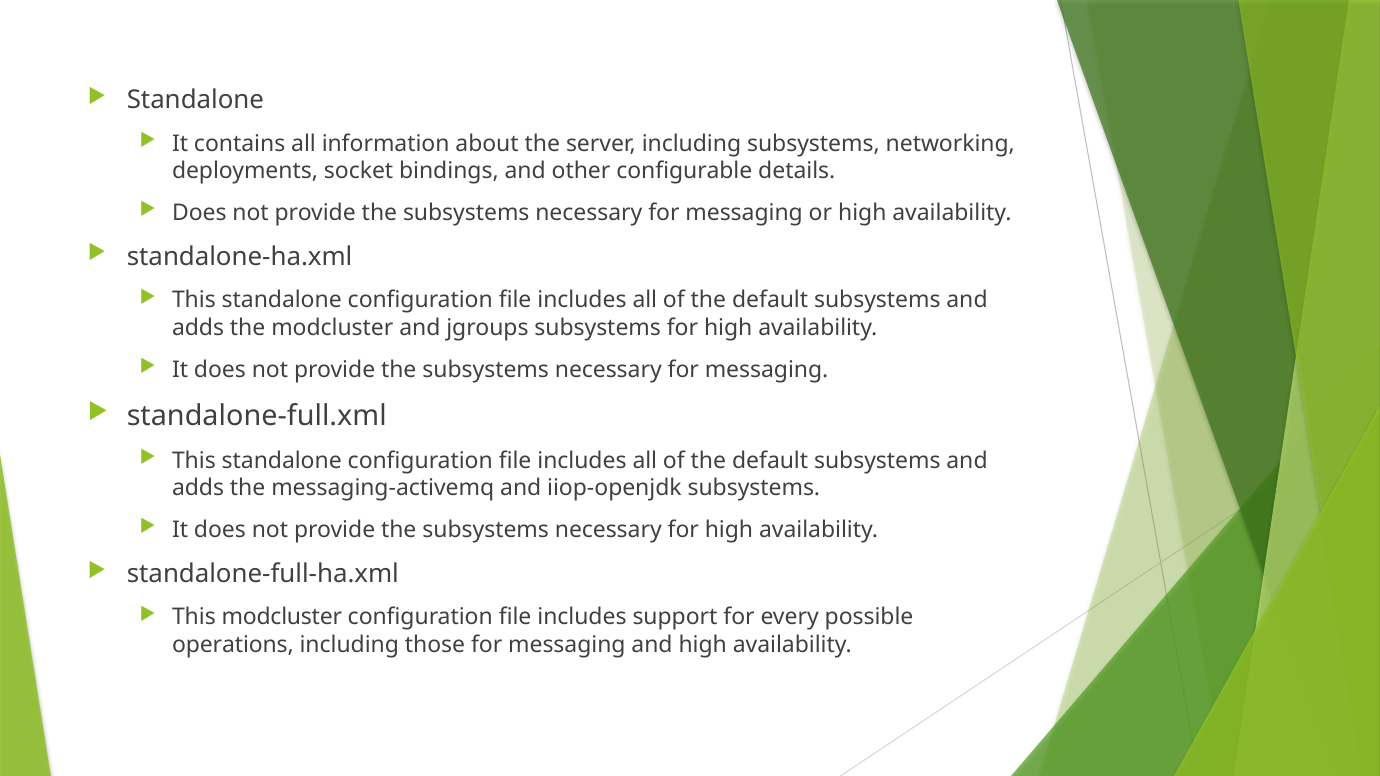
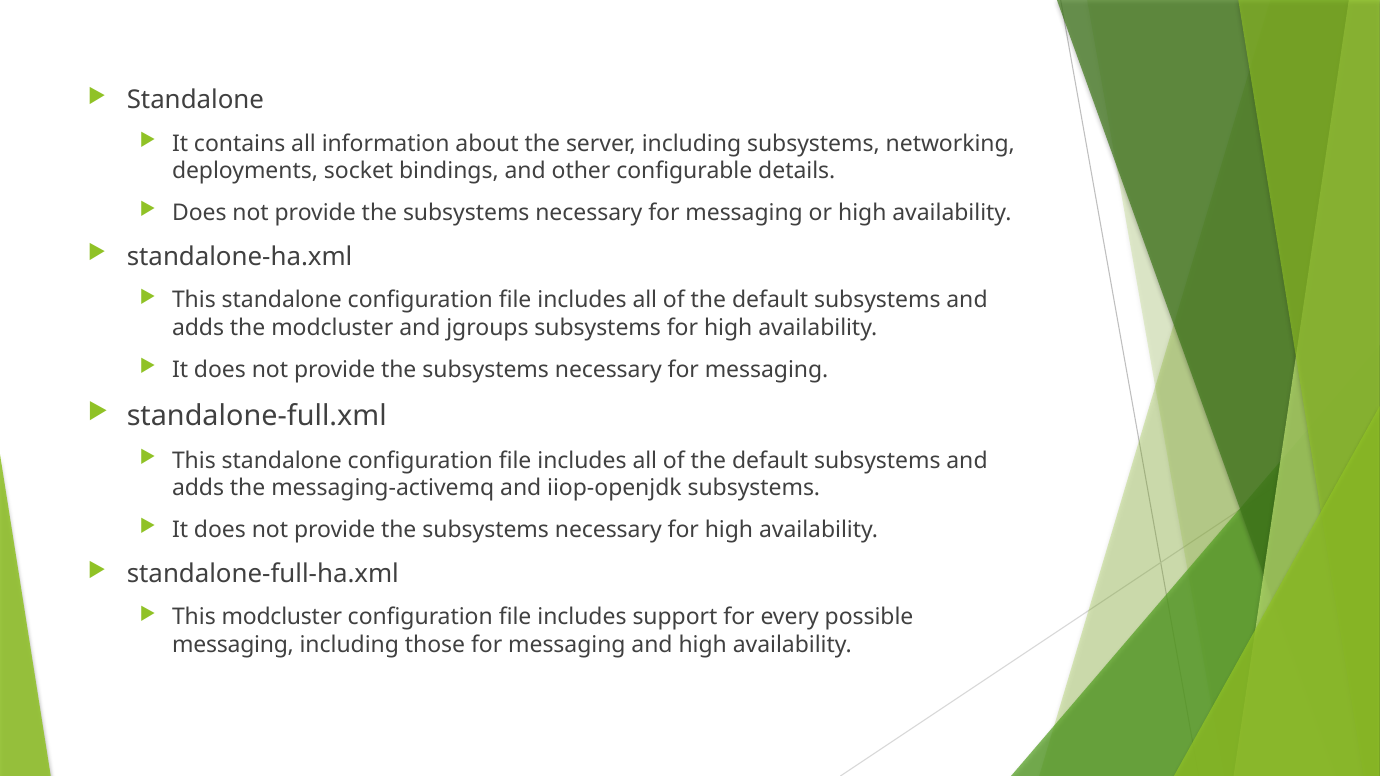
operations: operations -> messaging (233, 645)
